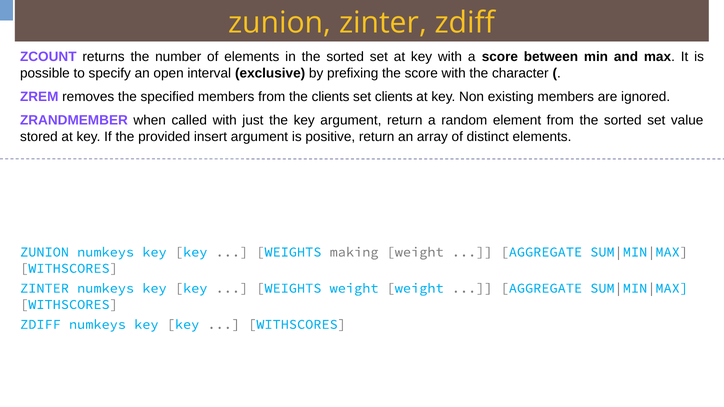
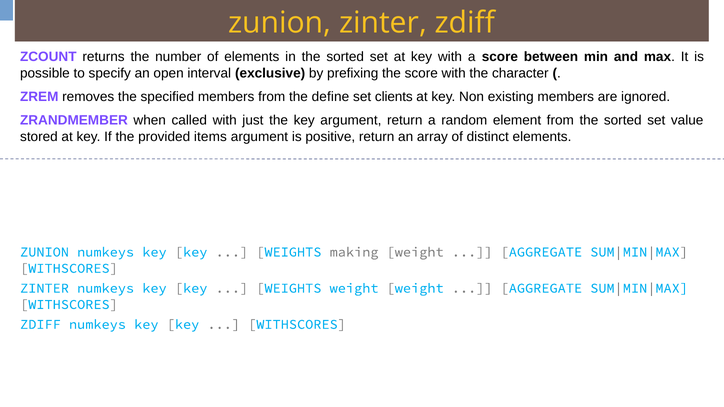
the clients: clients -> define (330, 97)
insert: insert -> items (210, 137)
